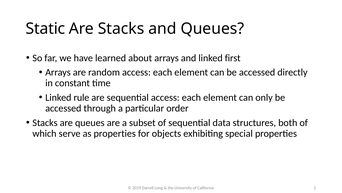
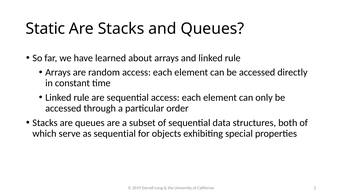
and linked first: first -> rule (233, 58)
as properties: properties -> sequential (115, 133)
